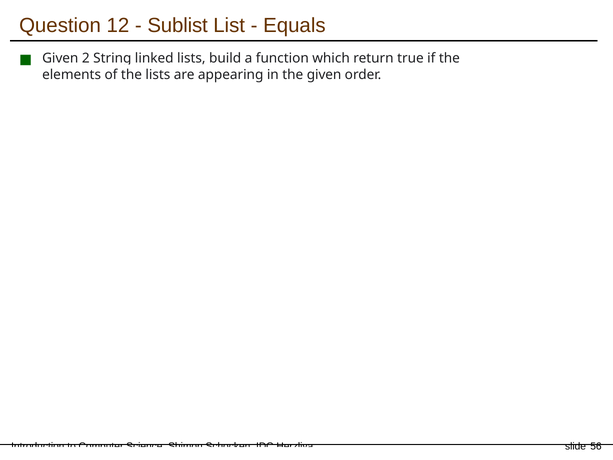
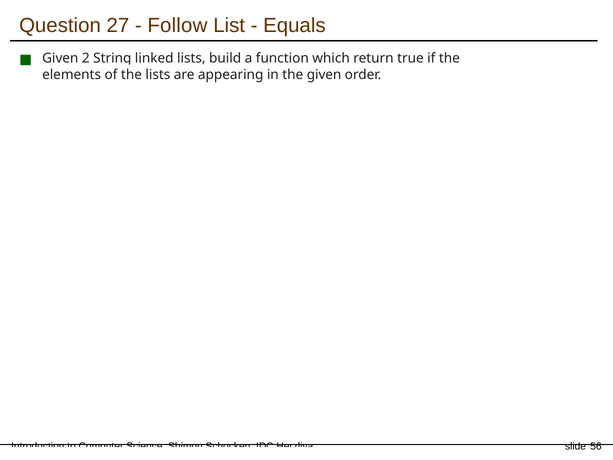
12: 12 -> 27 (118, 26)
Sublist: Sublist -> Follow (177, 26)
